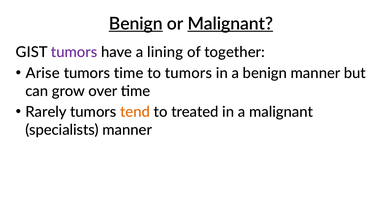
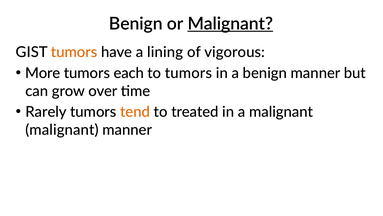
Benign underline: present -> none (136, 24)
tumors colour: purple -> orange (74, 52)
together: together -> vigorous (235, 52)
Arise: Arise -> More (43, 73)
tumors time: time -> each (129, 73)
specialists: specialists -> malignant (62, 130)
